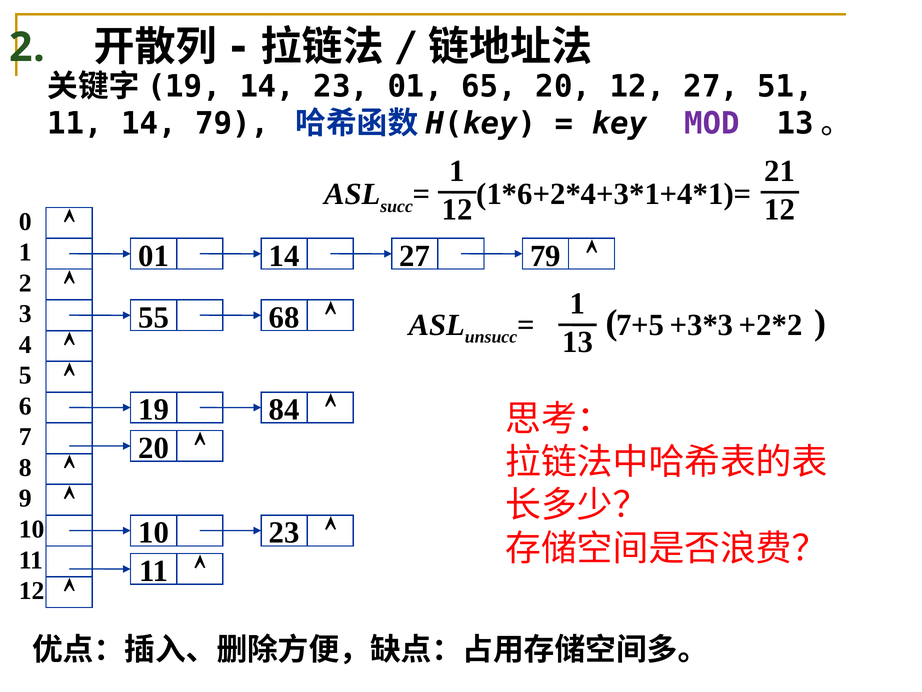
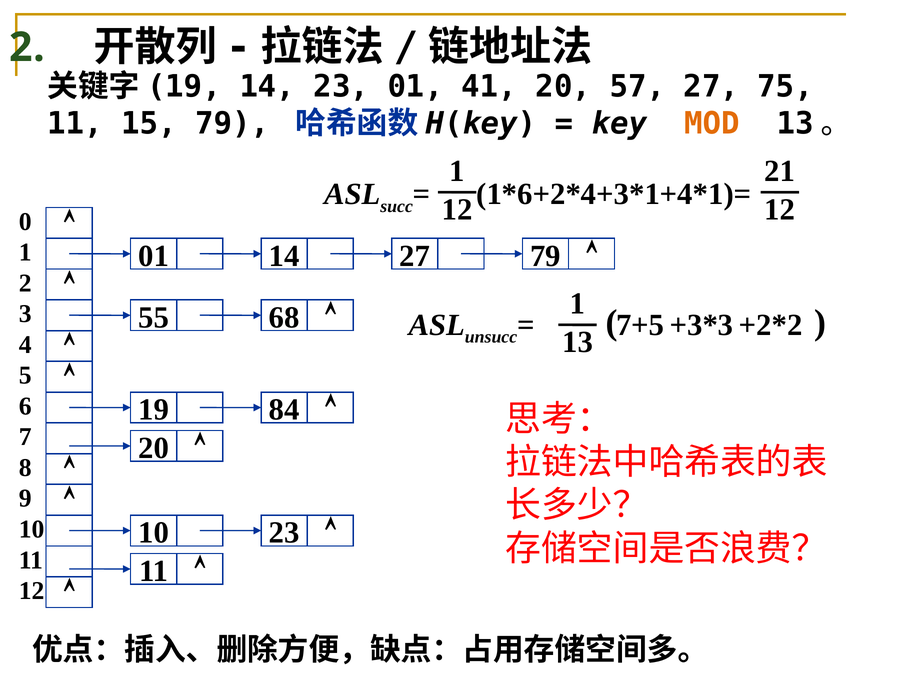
65: 65 -> 41 (489, 87)
20 12: 12 -> 57 (637, 87)
51: 51 -> 75 (785, 87)
11 14: 14 -> 15 (149, 123)
MOD colour: purple -> orange (712, 123)
